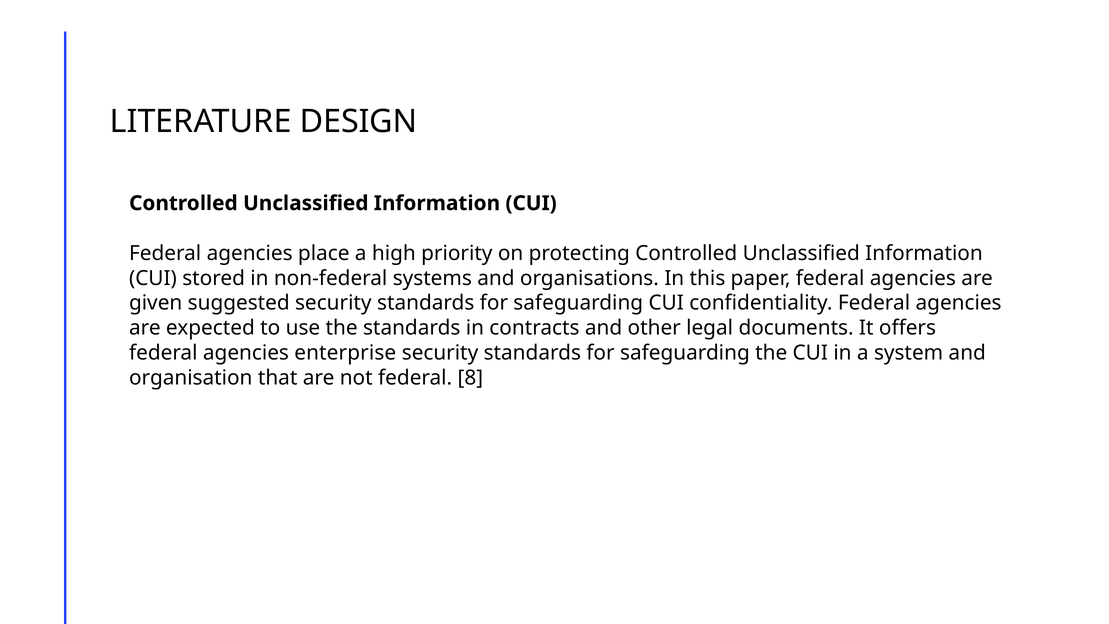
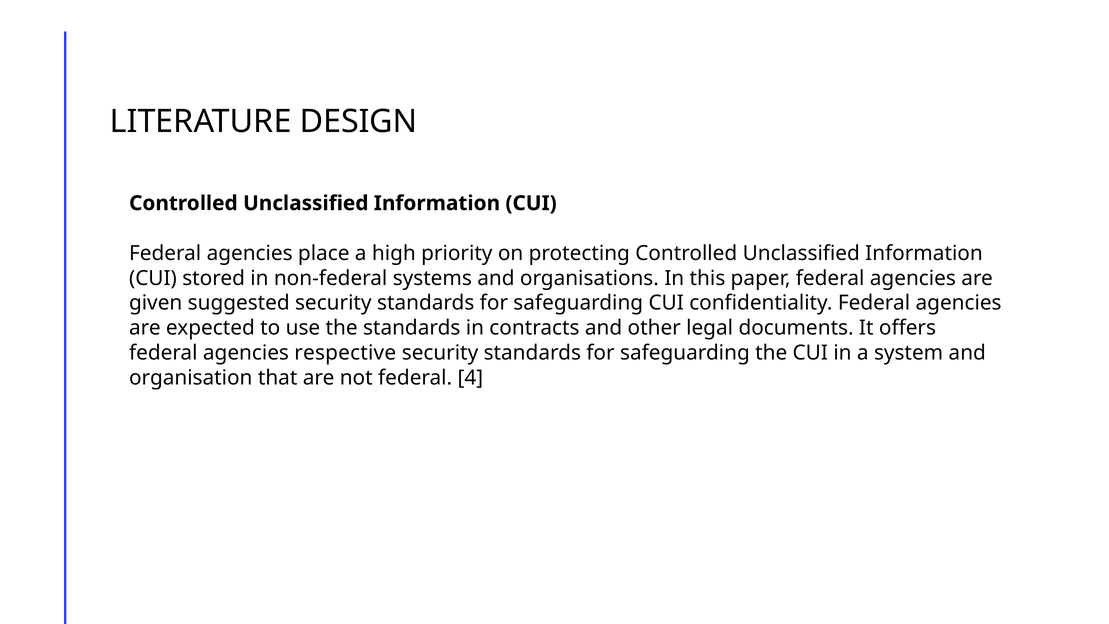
enterprise: enterprise -> respective (345, 353)
8: 8 -> 4 (470, 378)
